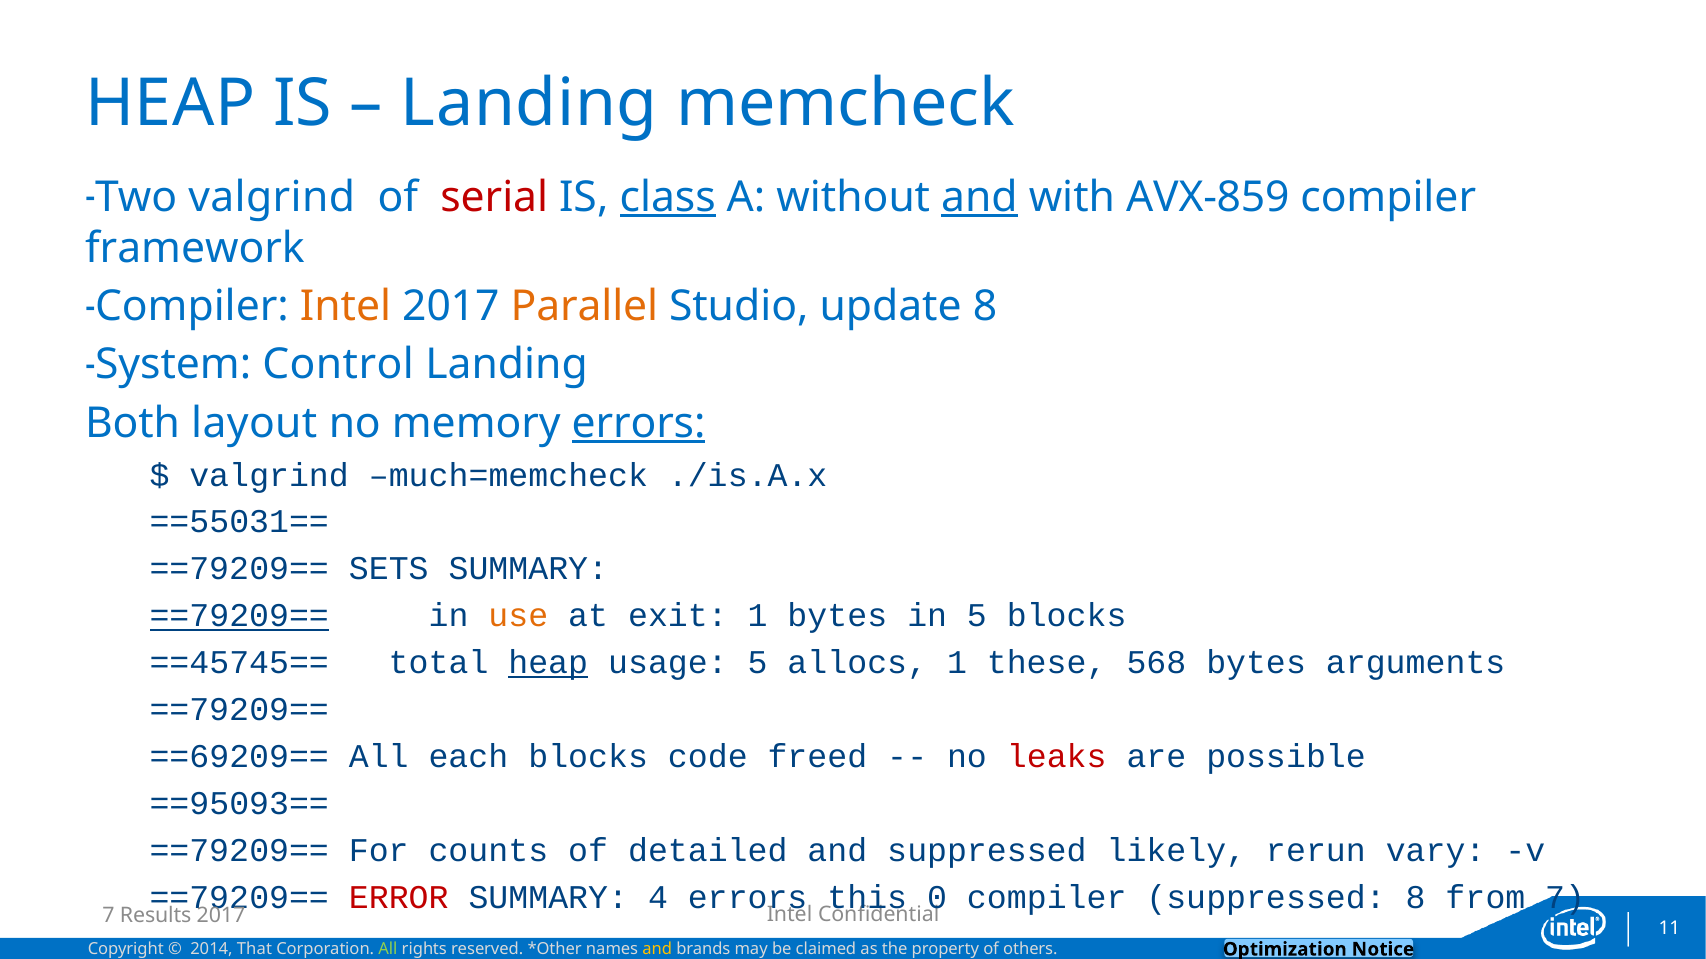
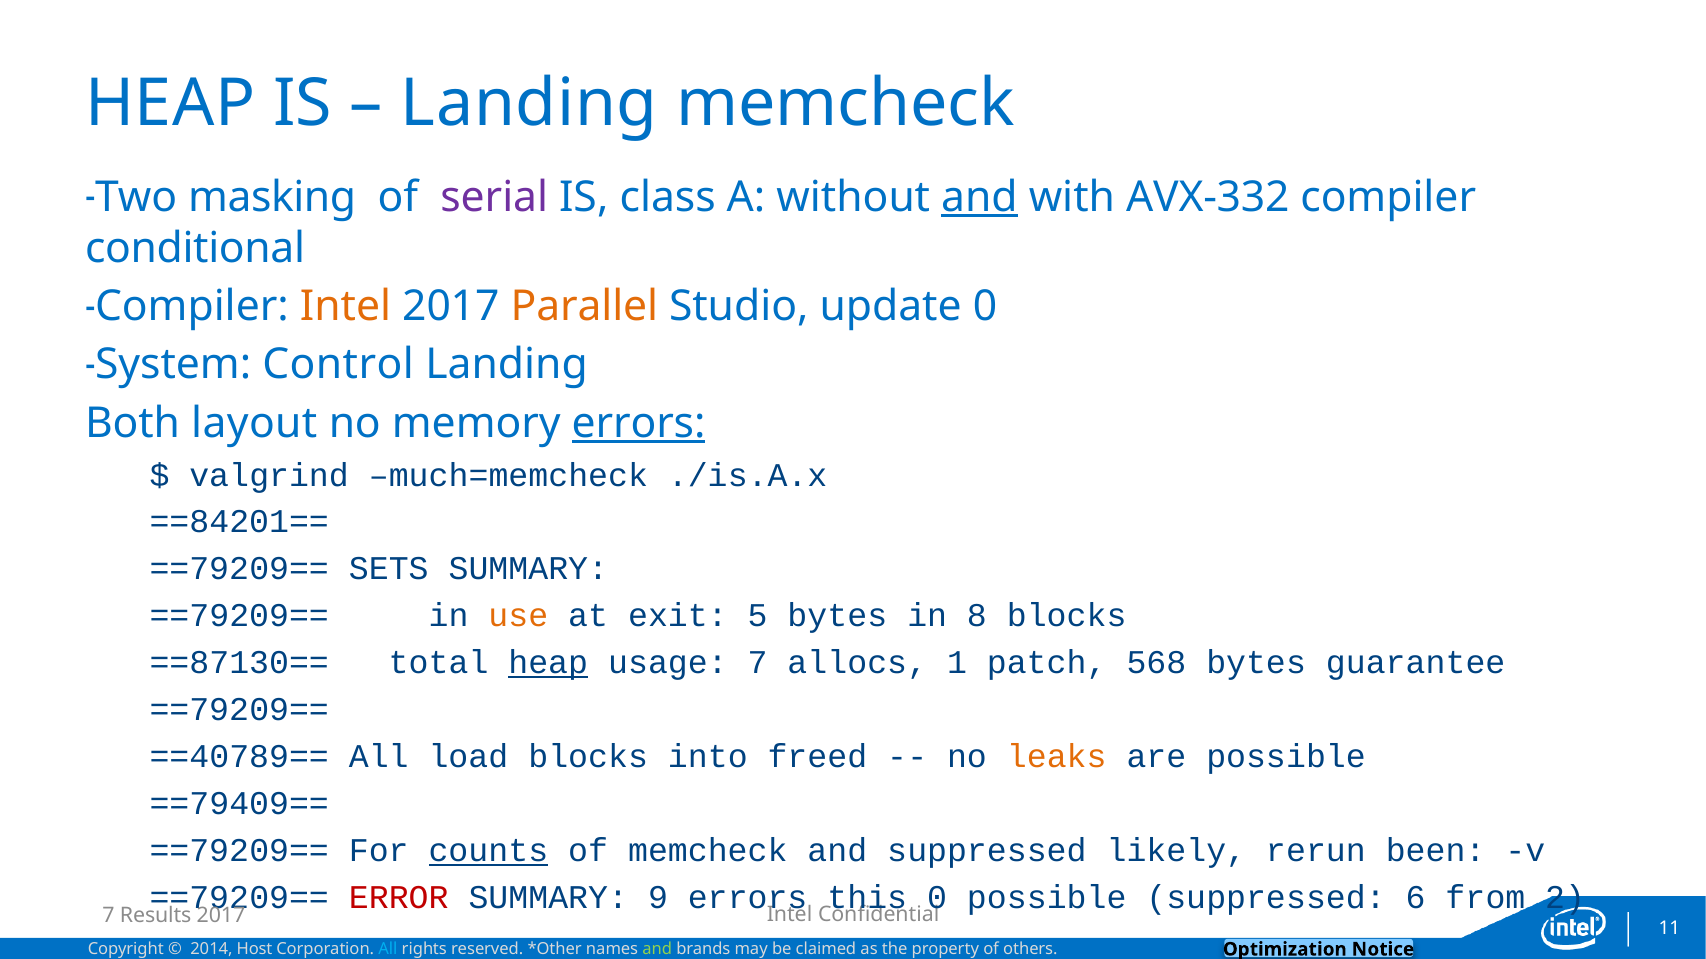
Two valgrind: valgrind -> masking (272, 197)
serial colour: red -> purple (494, 197)
class underline: present -> none (668, 197)
AVX-859: AVX-859 -> AVX-332 (1208, 197)
framework: framework -> conditional (195, 249)
update 8: 8 -> 0 (985, 307)
==55031==: ==55031== -> ==84201== (239, 522)
==79209== underline: present -> none (239, 616)
exit 1: 1 -> 5 (758, 616)
in 5: 5 -> 8 (977, 616)
==45745==: ==45745== -> ==87130== (239, 663)
usage 5: 5 -> 7 (758, 663)
these: these -> patch (1047, 663)
arguments: arguments -> guarantee (1416, 663)
==69209==: ==69209== -> ==40789== (239, 757)
each: each -> load (468, 757)
code: code -> into (708, 757)
leaks colour: red -> orange (1057, 757)
==95093==: ==95093== -> ==79409== (239, 804)
counts underline: none -> present (488, 851)
of detailed: detailed -> memcheck (708, 851)
vary: vary -> been (1436, 851)
4: 4 -> 9 (658, 898)
0 compiler: compiler -> possible (1047, 898)
suppressed 8: 8 -> 6 (1416, 898)
from 7: 7 -> 2 (1565, 898)
That: That -> Host (255, 950)
All colour: light green -> light blue (388, 950)
and colour: yellow -> light green (657, 950)
